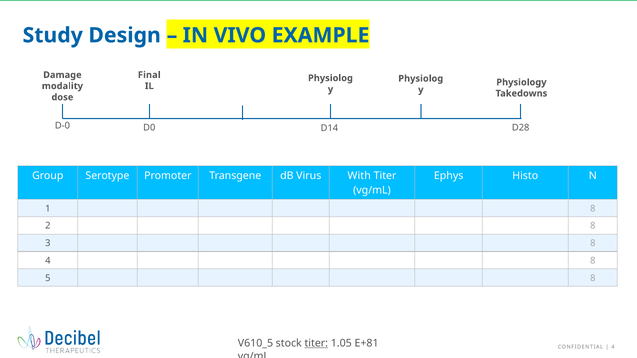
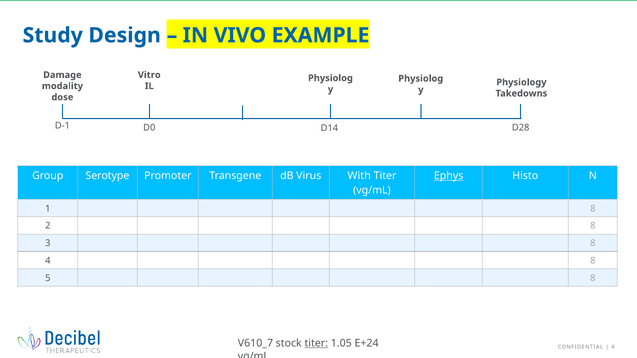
Final: Final -> Vitro (149, 75)
D-0: D-0 -> D-1 (62, 126)
Ephys underline: none -> present (449, 176)
V610_5: V610_5 -> V610_7 (255, 344)
E+81: E+81 -> E+24 (367, 344)
